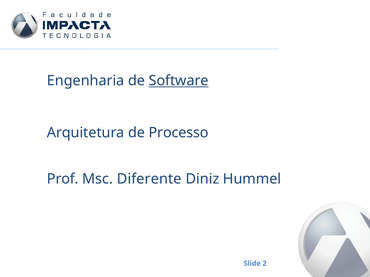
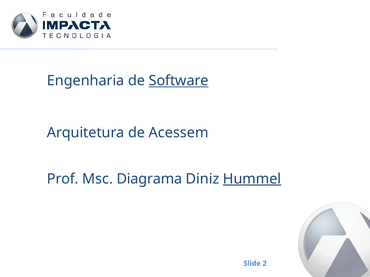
Processo: Processo -> Acessem (179, 133)
Diferente: Diferente -> Diagrama (149, 179)
Hummel underline: none -> present (252, 179)
